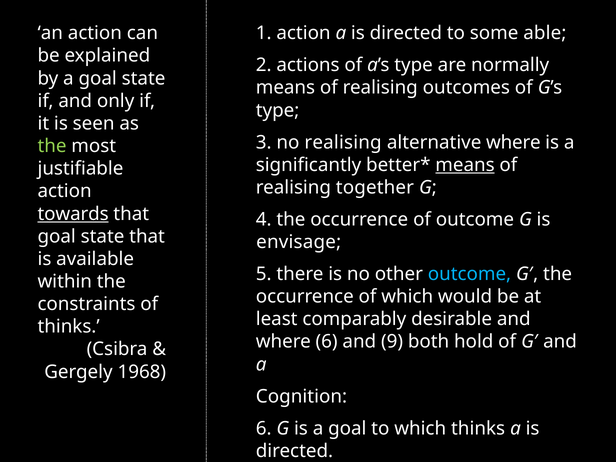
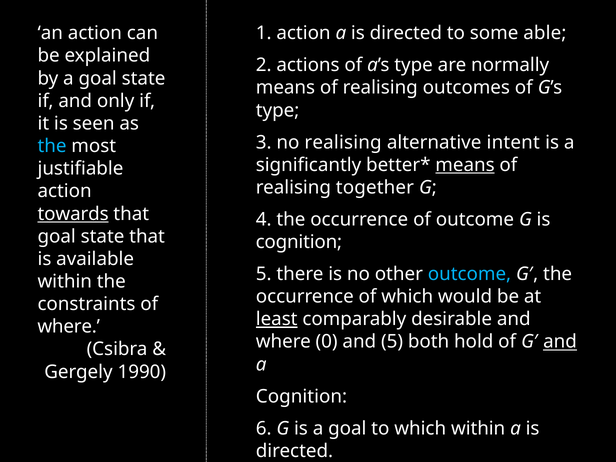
alternative where: where -> intent (513, 142)
the colour: light green -> light blue (52, 146)
envisage: envisage -> cognition (299, 242)
least underline: none -> present (277, 319)
thinks: thinks -> where (69, 327)
where 6: 6 -> 0 (327, 342)
and 9: 9 -> 5 (392, 342)
and underline: none -> present (560, 342)
1968: 1968 -> 1990 (142, 372)
which thinks: thinks -> within (478, 428)
